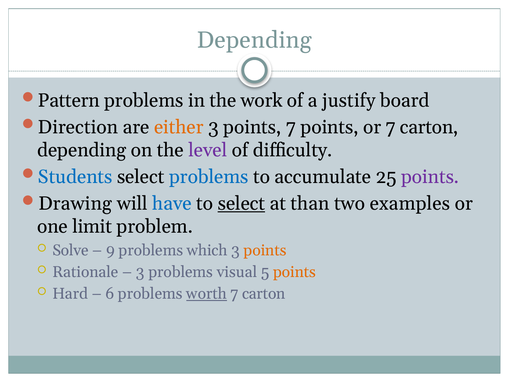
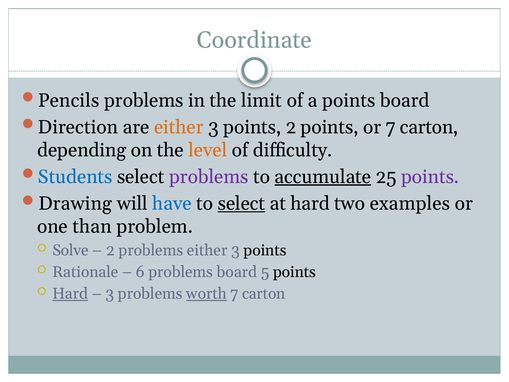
Depending: Depending -> Coordinate (254, 40)
Pattern: Pattern -> Pencils (69, 100)
work: work -> limit (262, 100)
a justify: justify -> points (349, 100)
points 7: 7 -> 2 (291, 127)
level colour: purple -> orange (208, 150)
problems colour: blue -> purple (209, 177)
accumulate underline: none -> present (323, 177)
at than: than -> hard (310, 203)
limit: limit -> than (92, 226)
9: 9 -> 2 (110, 250)
problems which: which -> either (207, 250)
points colour: orange -> black (265, 250)
3: 3 -> 6 (140, 272)
problems visual: visual -> board (237, 272)
points colour: orange -> black (295, 272)
Hard underline: none -> present (70, 294)
6: 6 -> 3 (110, 294)
